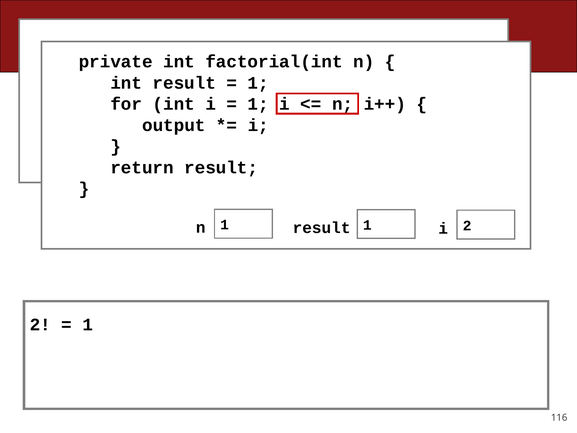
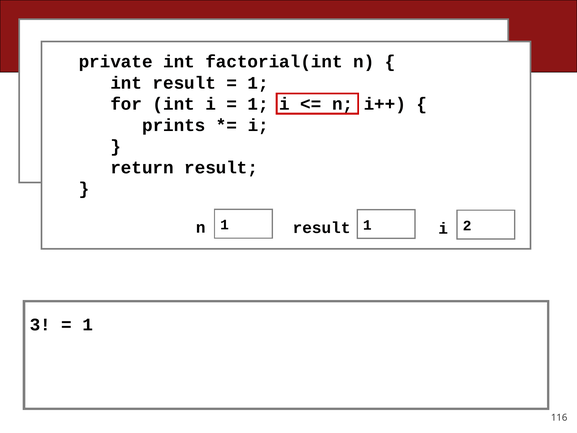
output: output -> prints (174, 125)
2: 2 -> 3 (40, 324)
